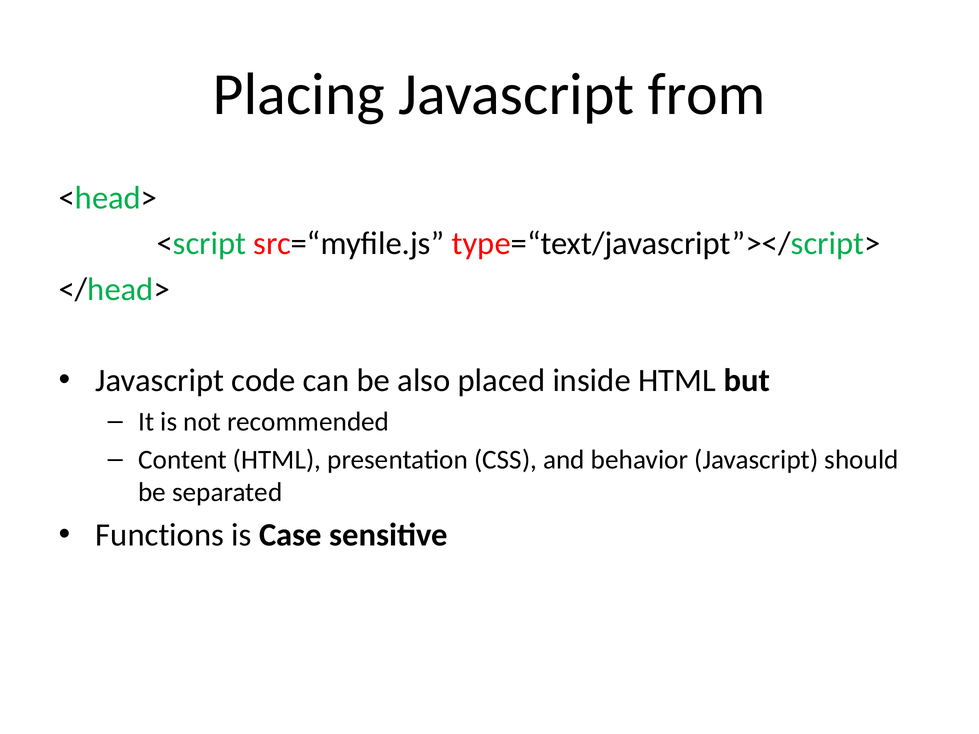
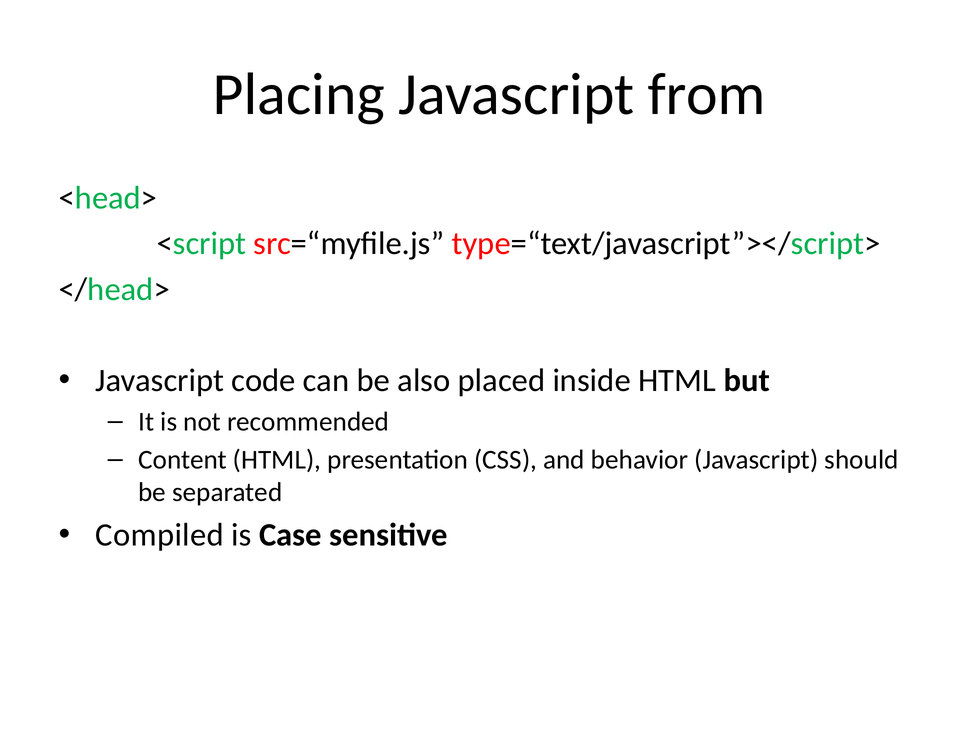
Functions: Functions -> Compiled (160, 535)
